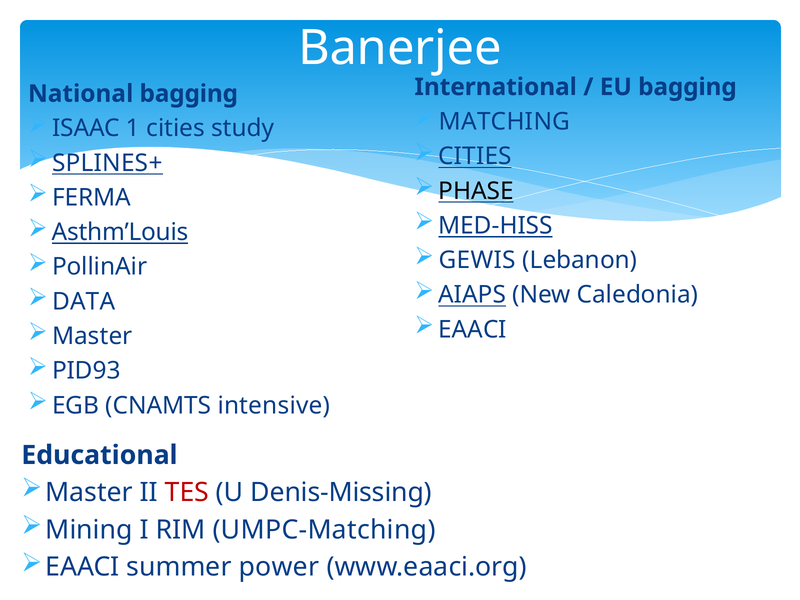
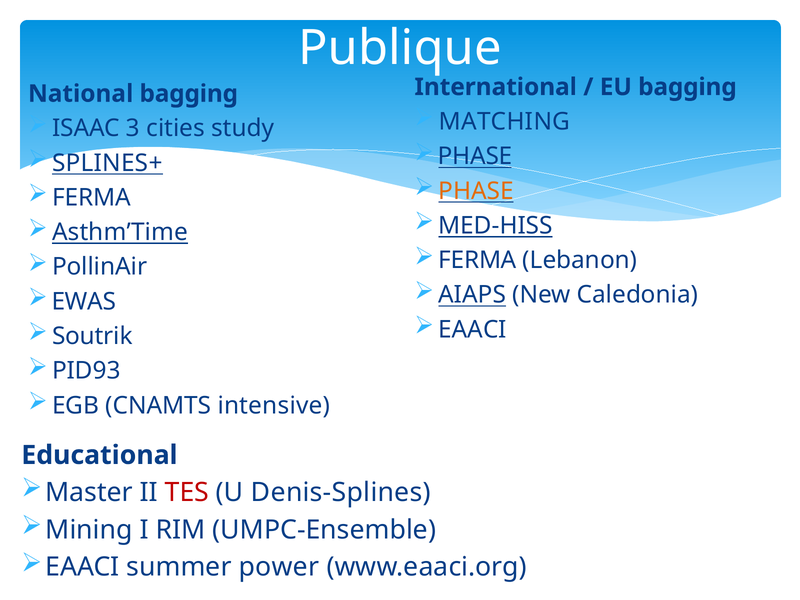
Banerjee: Banerjee -> Publique (400, 48)
1: 1 -> 3 (133, 128)
CITIES: CITIES -> PHASE (475, 156)
PHASE colour: black -> orange (476, 191)
Asthm’Louis: Asthm’Louis -> Asthm’Time (120, 232)
GEWIS: GEWIS -> FERMA (477, 260)
DATA: DATA -> EWAS (84, 302)
Master: Master -> Soutrik (92, 336)
Denis-Missing: Denis-Missing -> Denis-Splines (341, 492)
UMPC-Matching: UMPC-Matching -> UMPC-Ensemble (324, 530)
